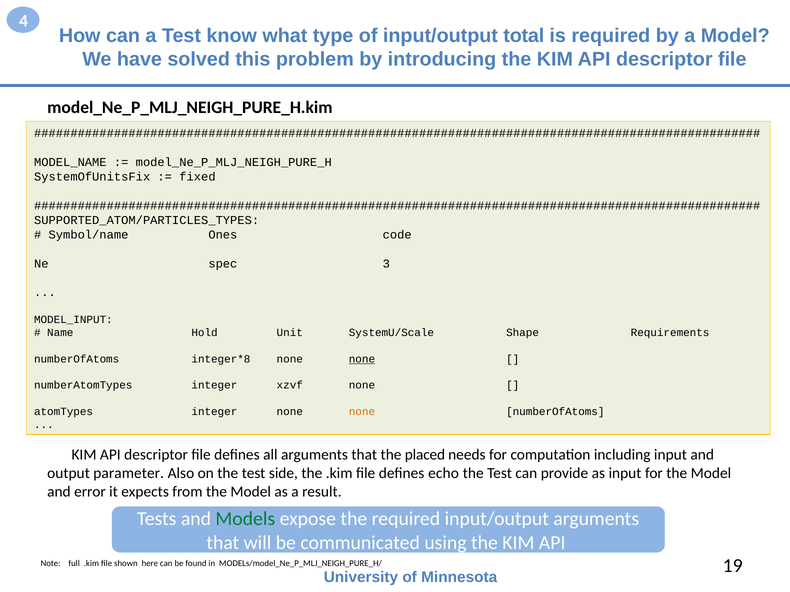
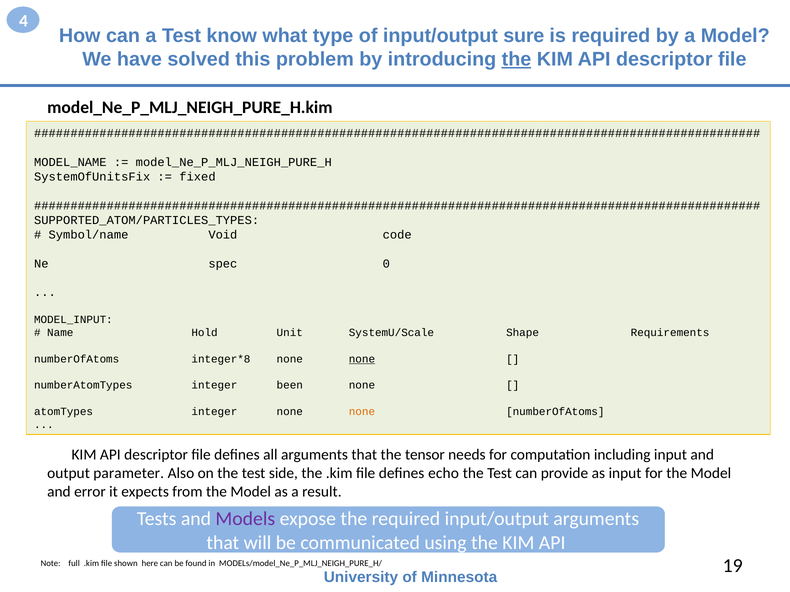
total: total -> sure (524, 36)
the underline: none -> present (516, 59)
Ones: Ones -> Void (223, 235)
3: 3 -> 0 (386, 264)
xzvf: xzvf -> been (290, 386)
placed: placed -> tensor (425, 455)
Models colour: green -> purple (245, 519)
